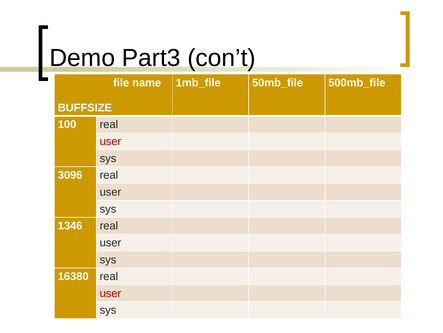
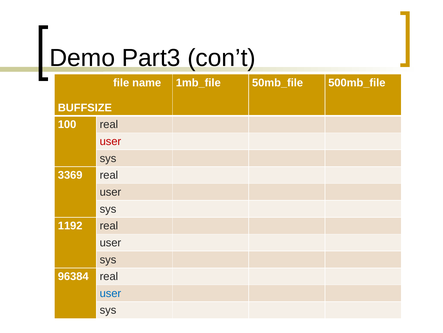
3096: 3096 -> 3369 (70, 175)
1346: 1346 -> 1192 (70, 225)
16380: 16380 -> 96384 (73, 276)
user colour: red -> blue (110, 293)
